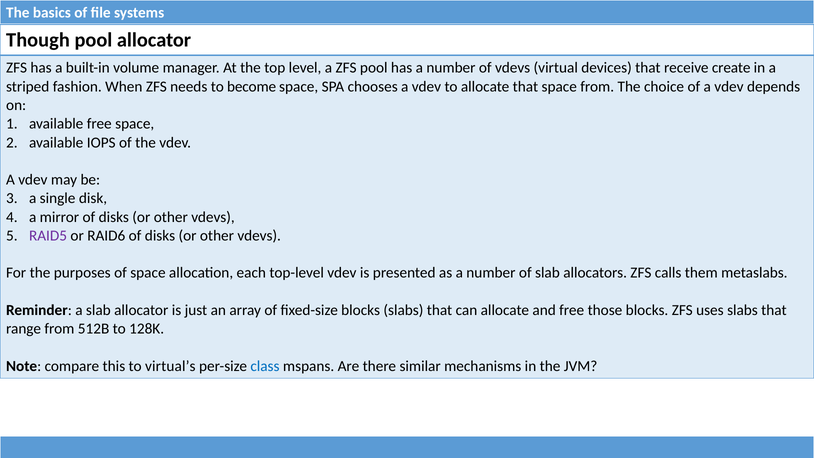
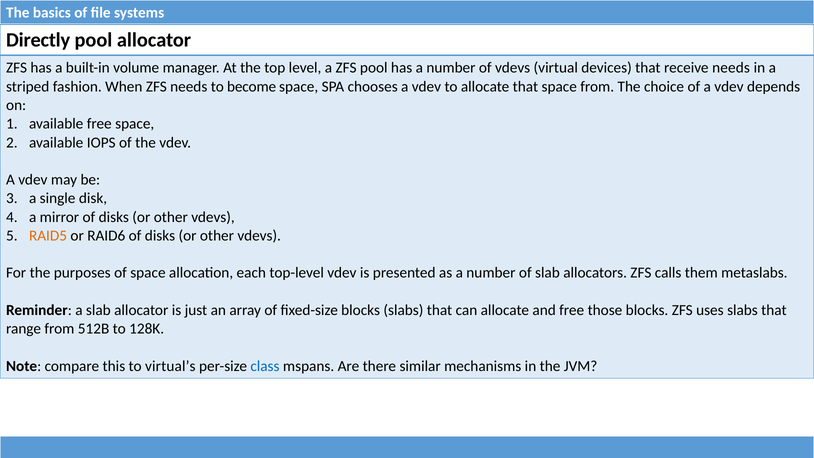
Though: Though -> Directly (38, 40)
receive create: create -> needs (731, 68)
RAID5 colour: purple -> orange (48, 236)
